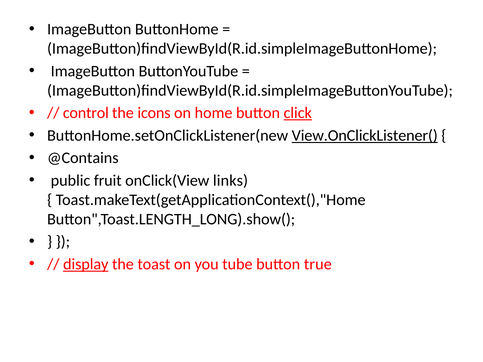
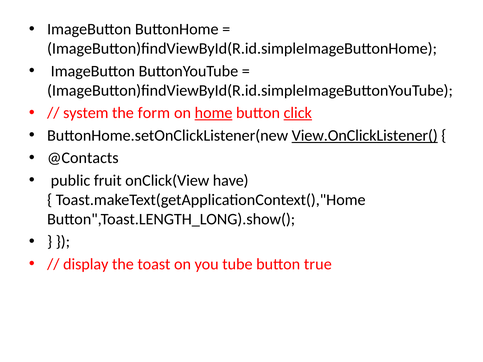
control: control -> system (86, 113)
icons: icons -> form (154, 113)
home underline: none -> present (214, 113)
@Contains: @Contains -> @Contacts (83, 158)
links: links -> have (231, 181)
display underline: present -> none (86, 264)
